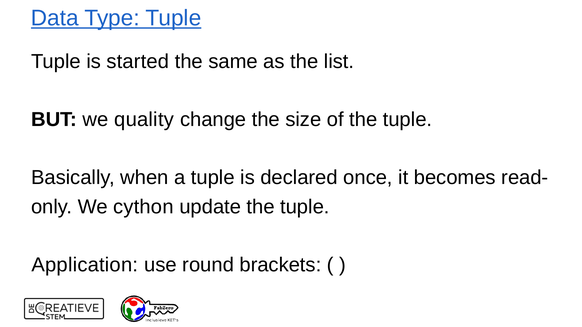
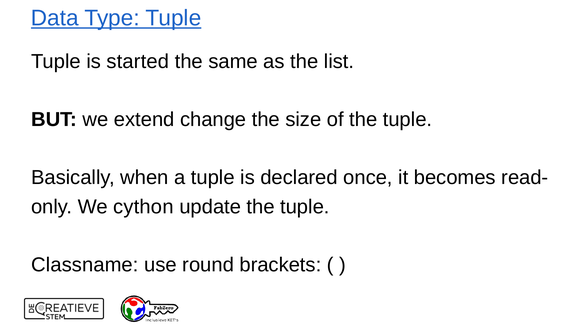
quality: quality -> extend (144, 120)
Application: Application -> Classname (85, 265)
